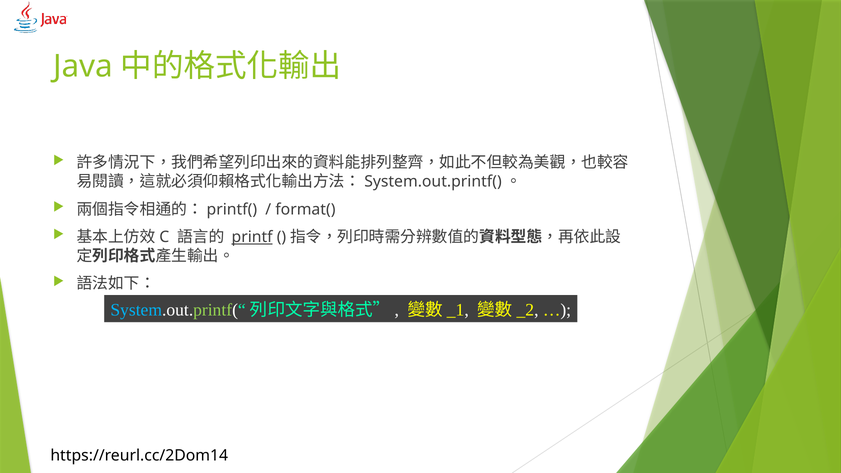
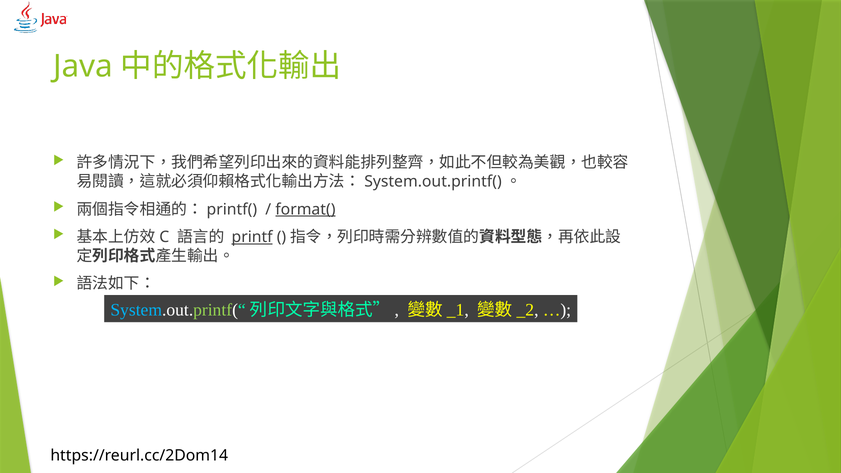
format( underline: none -> present (305, 209)
